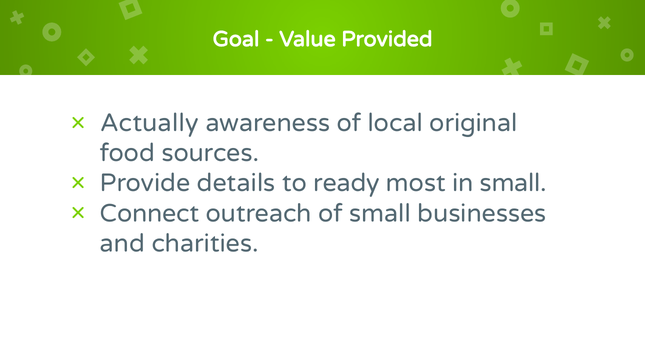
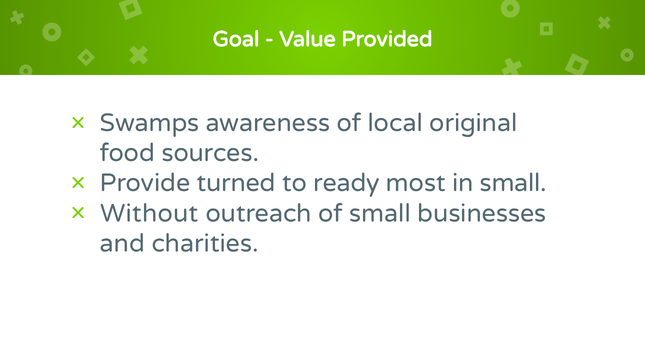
Actually: Actually -> Swamps (150, 123)
details: details -> turned (236, 183)
Connect: Connect -> Without (149, 213)
